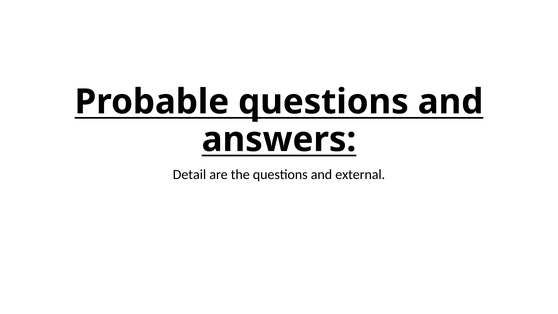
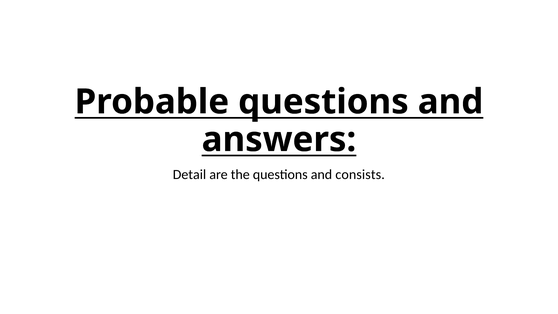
external: external -> consists (360, 174)
